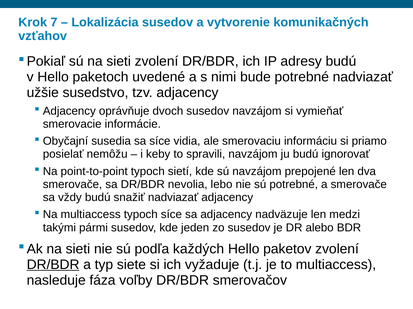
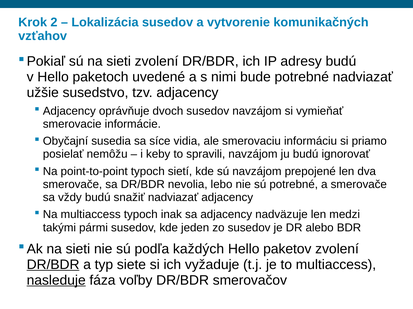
7: 7 -> 2 (54, 22)
typoch síce: síce -> inak (171, 215)
nasleduje underline: none -> present (56, 281)
